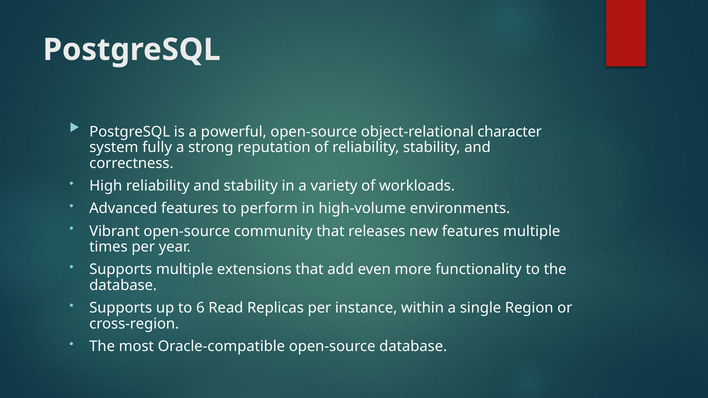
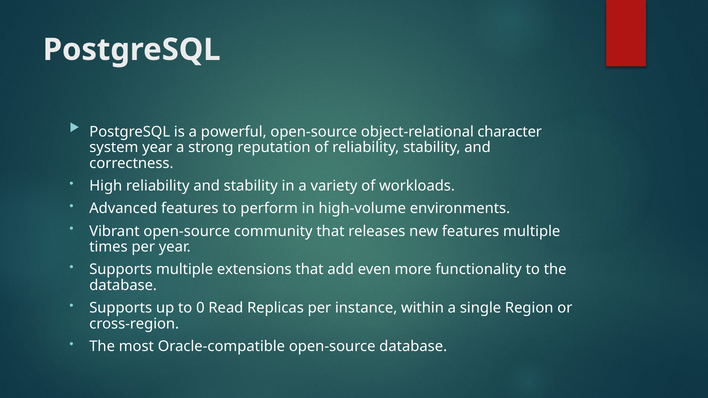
system fully: fully -> year (157, 148)
6: 6 -> 0 (200, 308)
